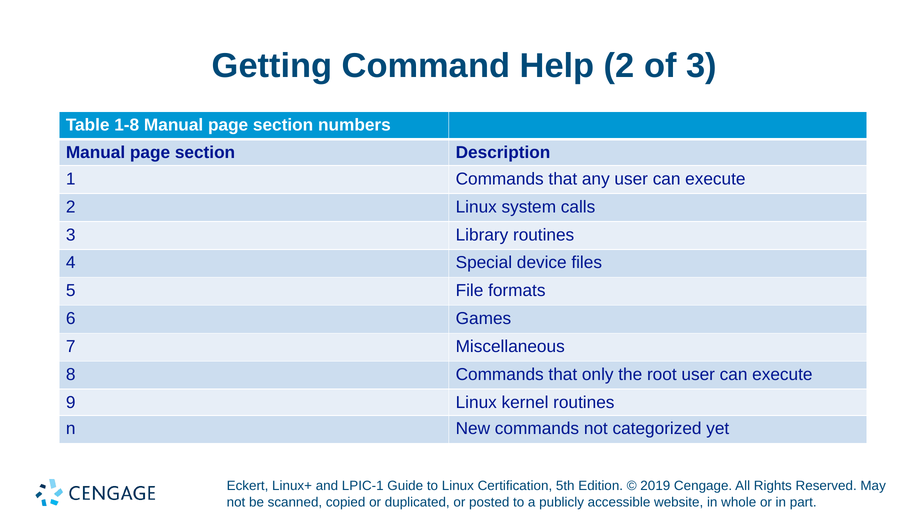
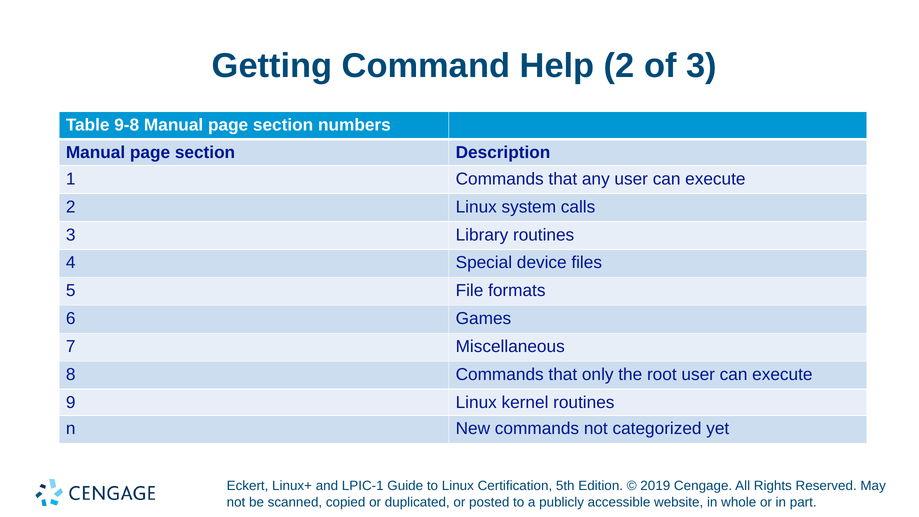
1-8: 1-8 -> 9-8 (127, 125)
